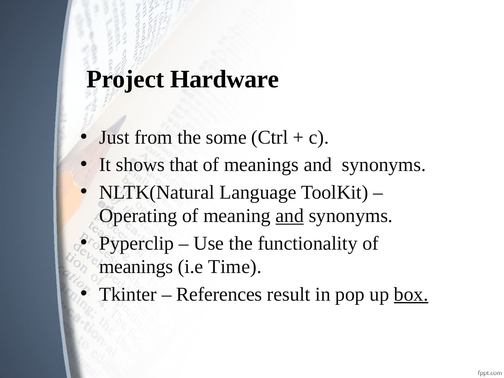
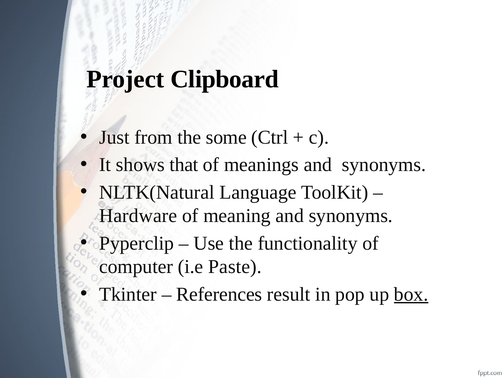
Hardware: Hardware -> Clipboard (225, 79)
Operating: Operating -> Hardware (138, 216)
and underline: present -> none (290, 216)
meanings: meanings -> computer (136, 267)
Time: Time -> Paste (235, 267)
